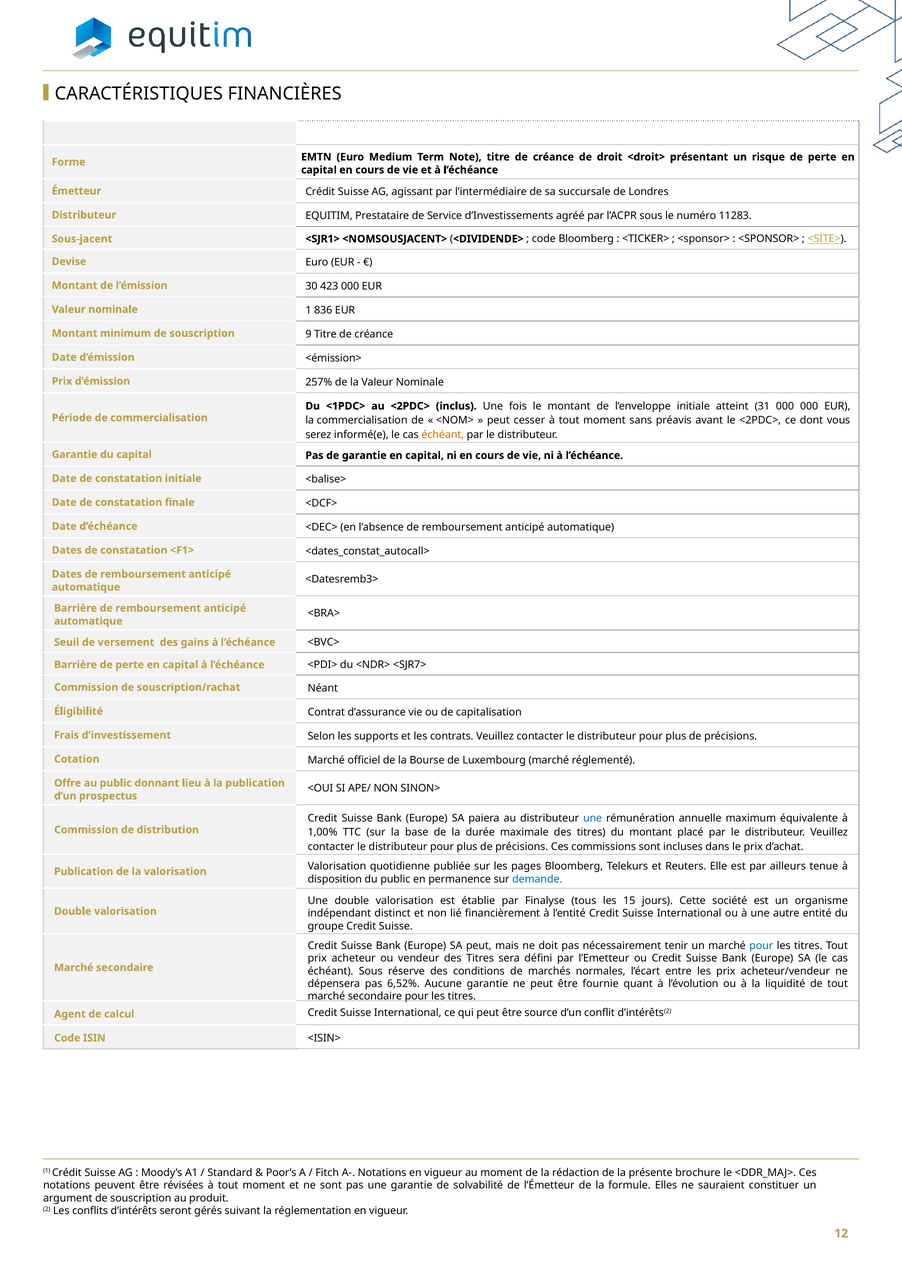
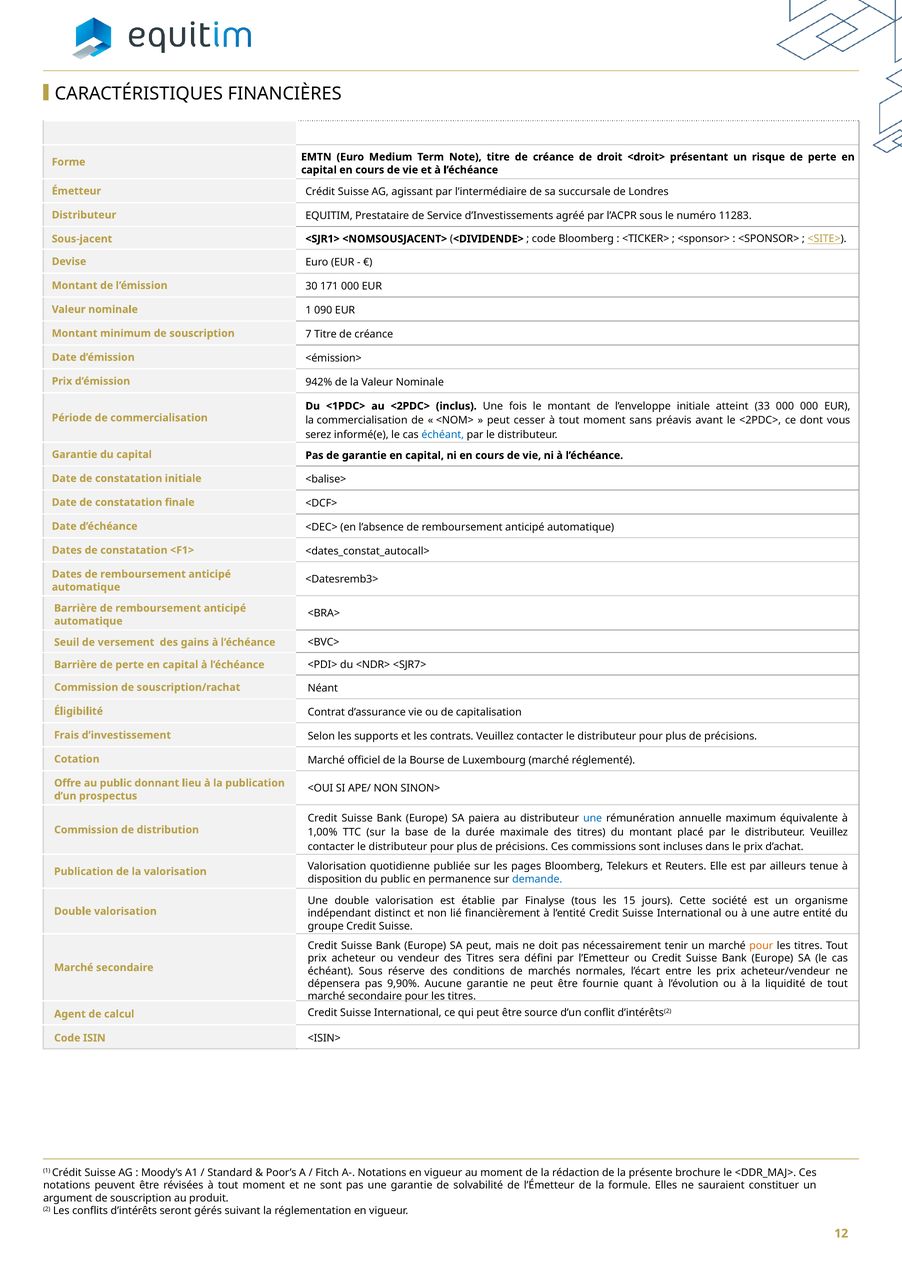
423: 423 -> 171 (329, 286)
836: 836 -> 090 (323, 310)
9: 9 -> 7 (308, 334)
257%: 257% -> 942% (319, 382)
31: 31 -> 33 (762, 406)
échéant colour: orange -> blue (443, 435)
pour colour: blue -> orange (761, 946)
6,52%: 6,52% -> 9,90% (403, 984)
